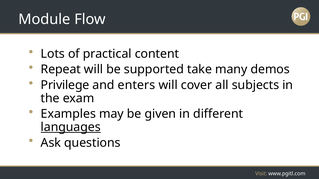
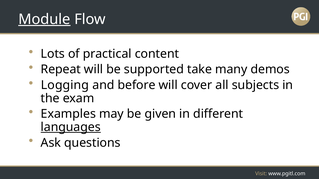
Module underline: none -> present (44, 19)
Privilege: Privilege -> Logging (65, 85)
enters: enters -> before (137, 85)
